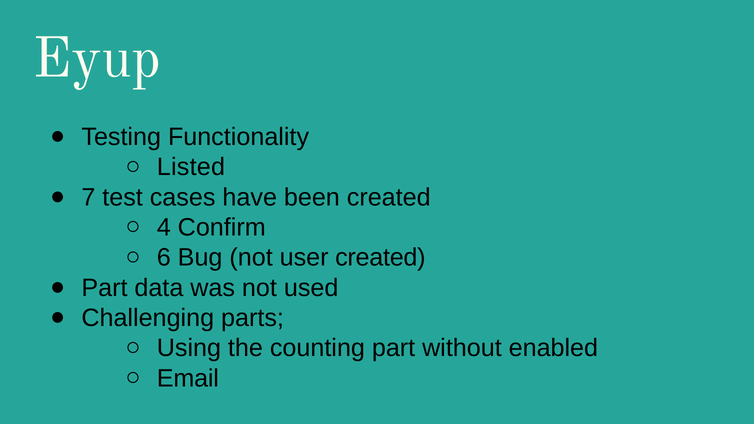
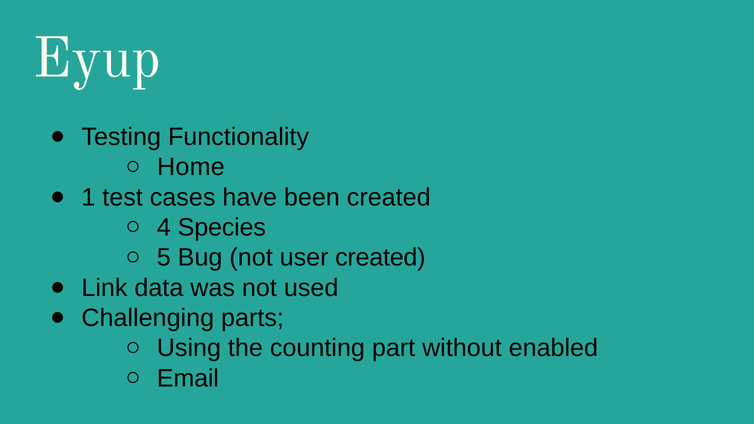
Listed: Listed -> Home (191, 167)
7: 7 -> 1 (88, 197)
Confirm: Confirm -> Species (222, 228)
6: 6 -> 5 (164, 258)
Part: Part -> Link (104, 288)
